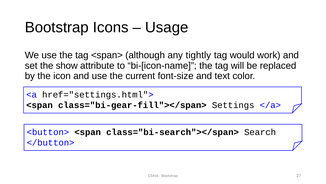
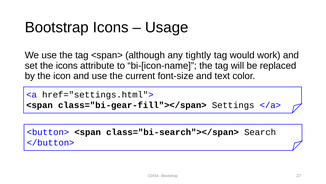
the show: show -> icons (67, 65)
